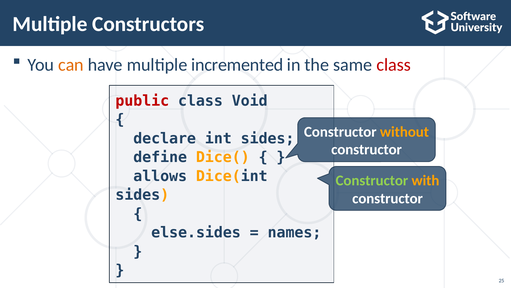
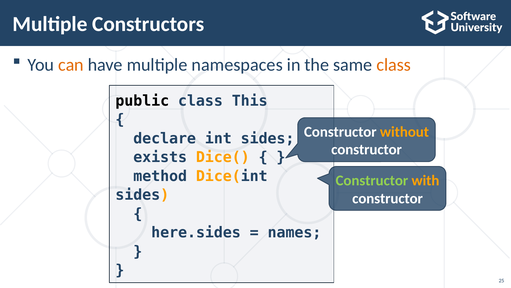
incremented: incremented -> namespaces (237, 65)
class colour: red -> orange (394, 65)
public colour: red -> black (142, 101)
Void: Void -> This (250, 101)
define: define -> exists (160, 157)
allows: allows -> method (160, 176)
else.sides: else.sides -> here.sides (196, 232)
